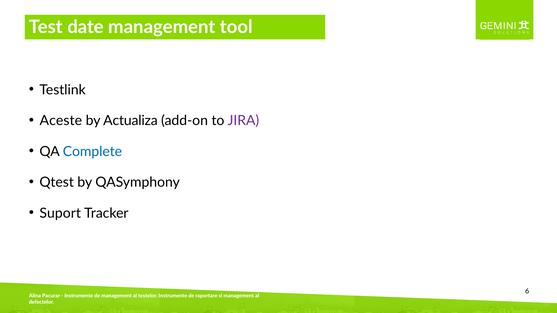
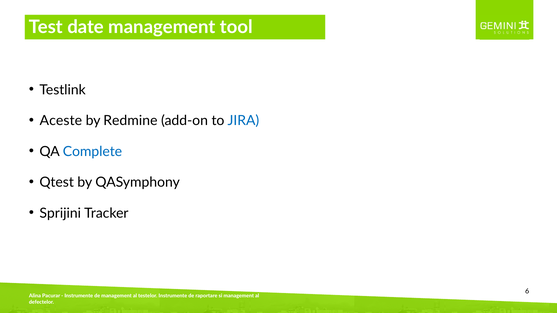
Actualiza: Actualiza -> Redmine (130, 121)
JIRA colour: purple -> blue (243, 121)
Suport: Suport -> Sprijini (60, 213)
